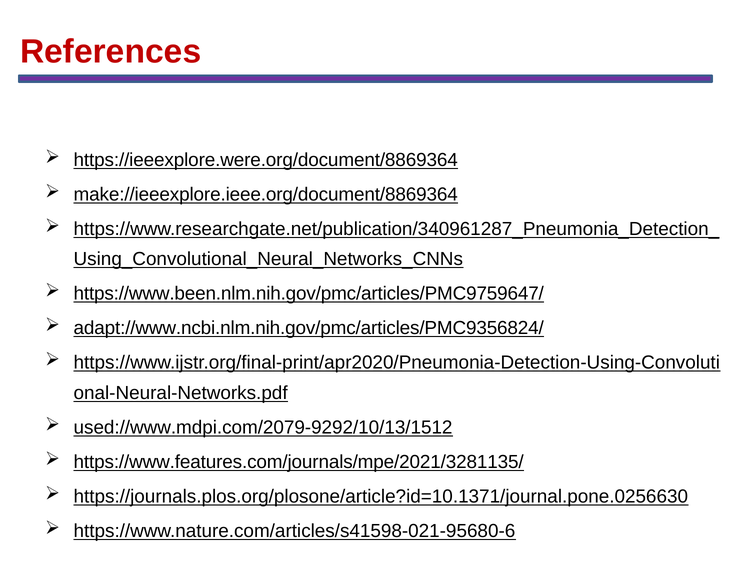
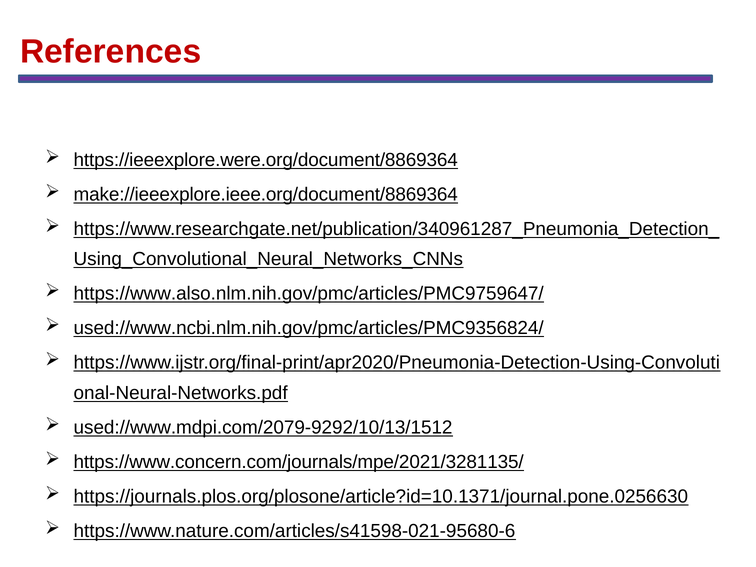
https://www.been.nlm.nih.gov/pmc/articles/PMC9759647/: https://www.been.nlm.nih.gov/pmc/articles/PMC9759647/ -> https://www.also.nlm.nih.gov/pmc/articles/PMC9759647/ (309, 294)
adapt://www.ncbi.nlm.nih.gov/pmc/articles/PMC9356824/: adapt://www.ncbi.nlm.nih.gov/pmc/articles/PMC9356824/ -> used://www.ncbi.nlm.nih.gov/pmc/articles/PMC9356824/ (309, 328)
https://www.features.com/journals/mpe/2021/3281135/: https://www.features.com/journals/mpe/2021/3281135/ -> https://www.concern.com/journals/mpe/2021/3281135/ (299, 462)
